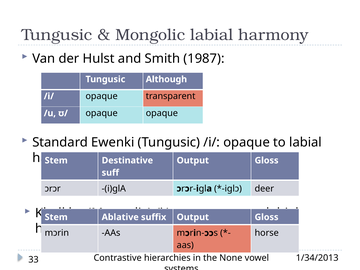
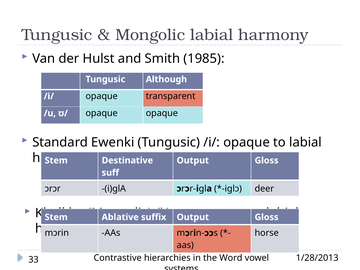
1987: 1987 -> 1985 (204, 58)
None: None -> Word (231, 258)
1/34/2013: 1/34/2013 -> 1/28/2013 (317, 258)
